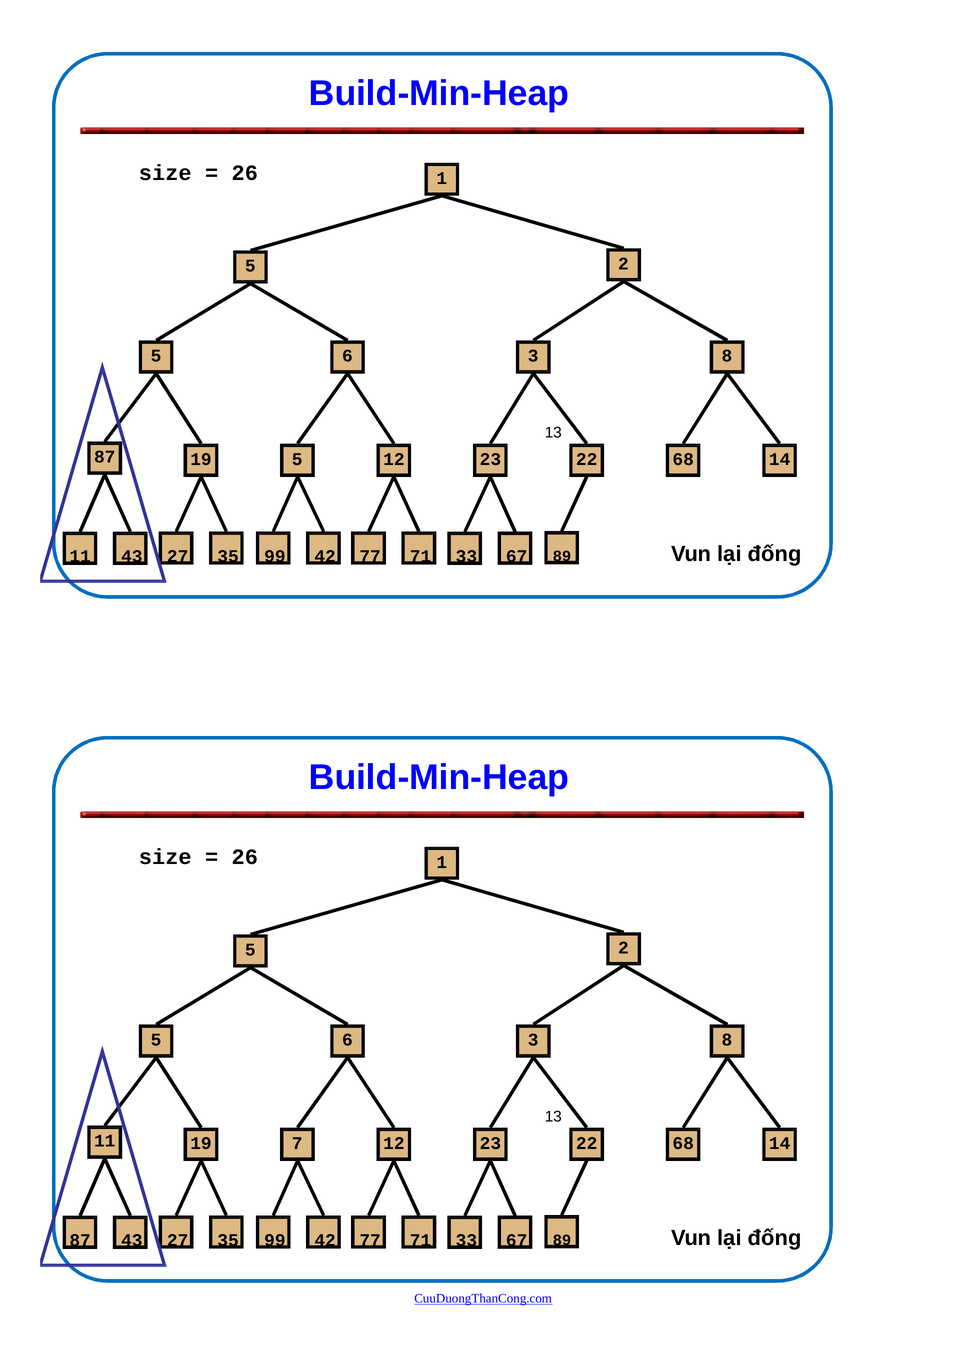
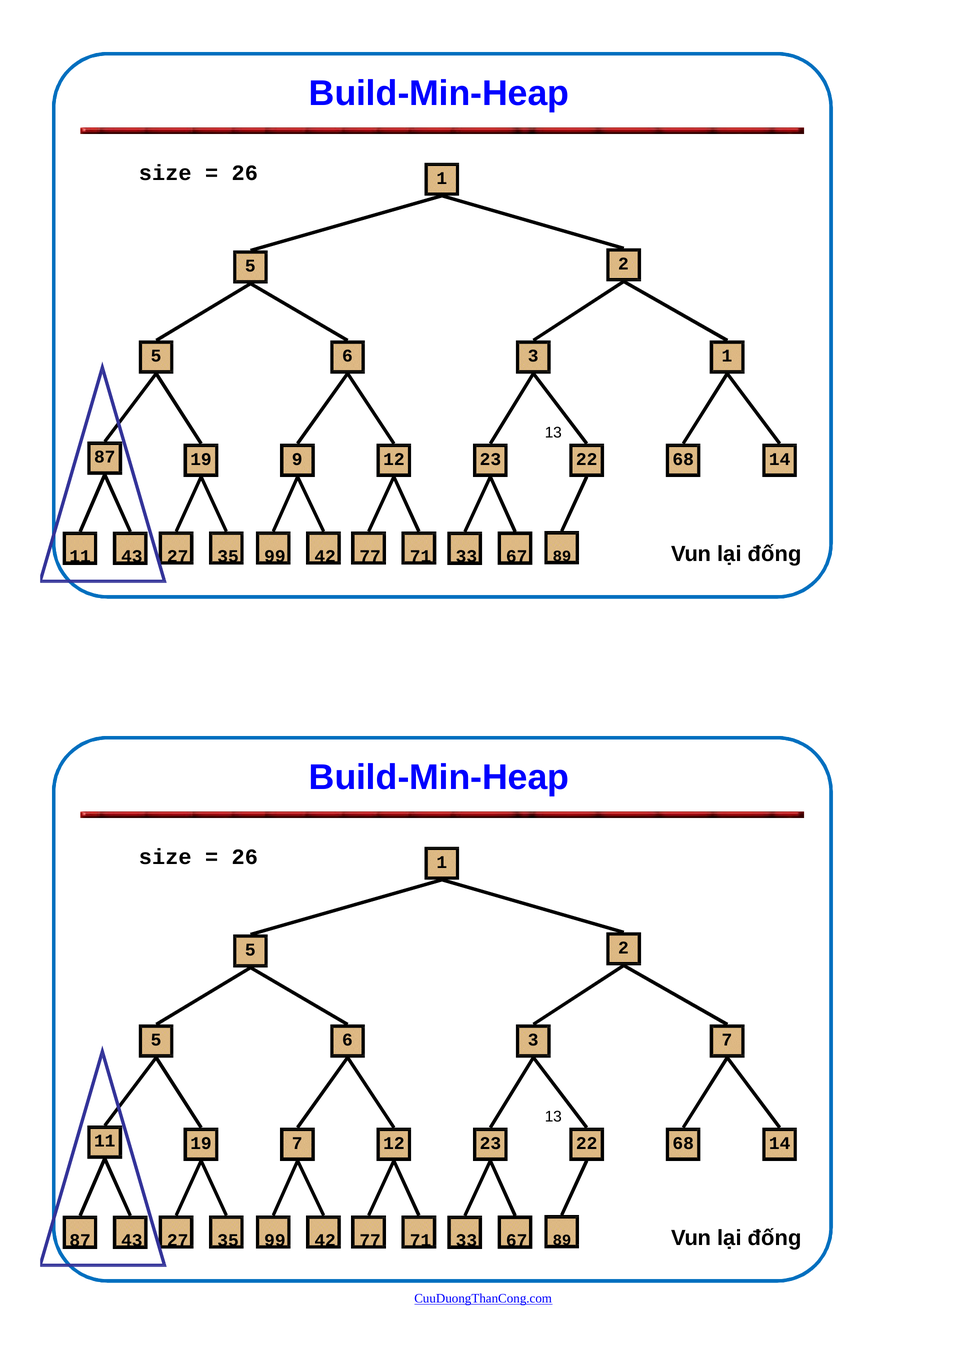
8: 8 -> 1 (727, 356)
19 5: 5 -> 9 (297, 459)
8: 8 -> 7 (727, 1039)
